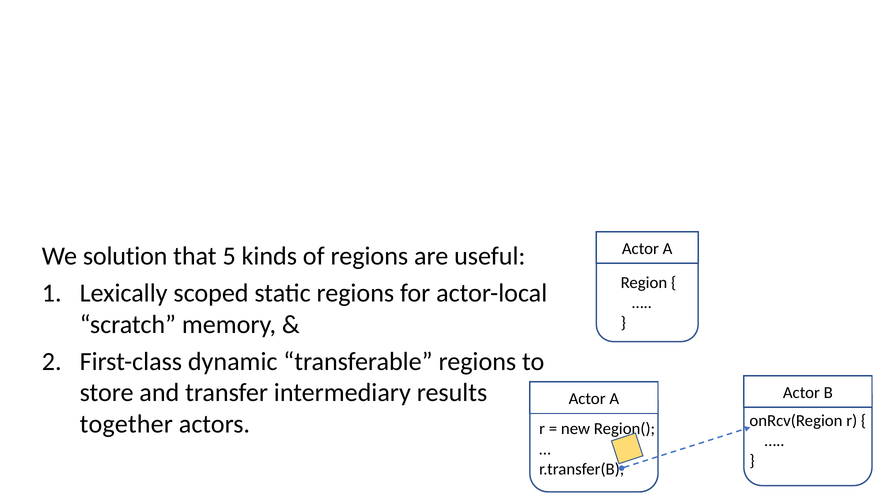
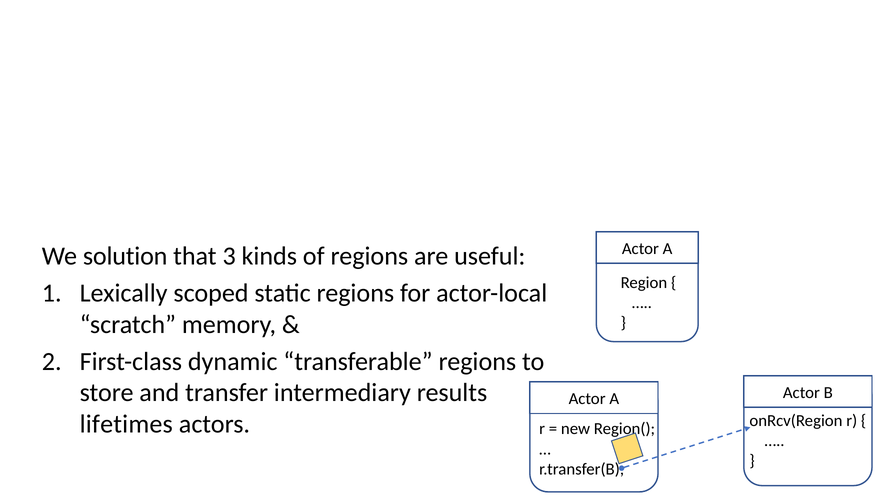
5: 5 -> 3 (229, 256)
together: together -> lifetimes (126, 424)
